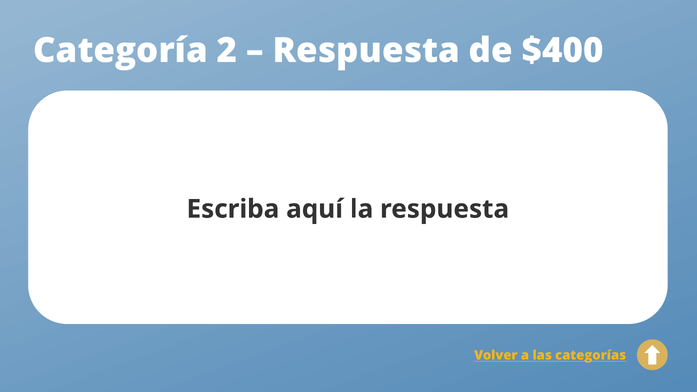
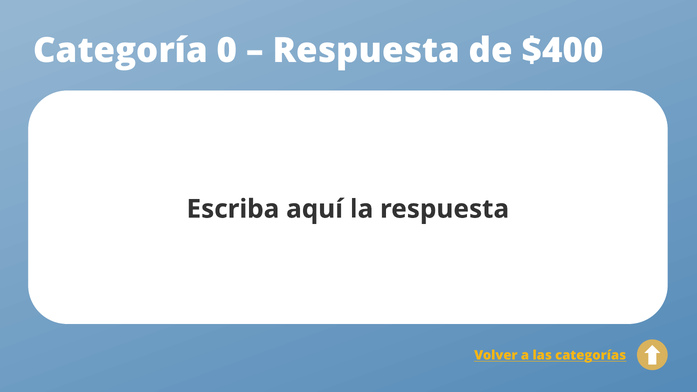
2: 2 -> 0 (227, 51)
